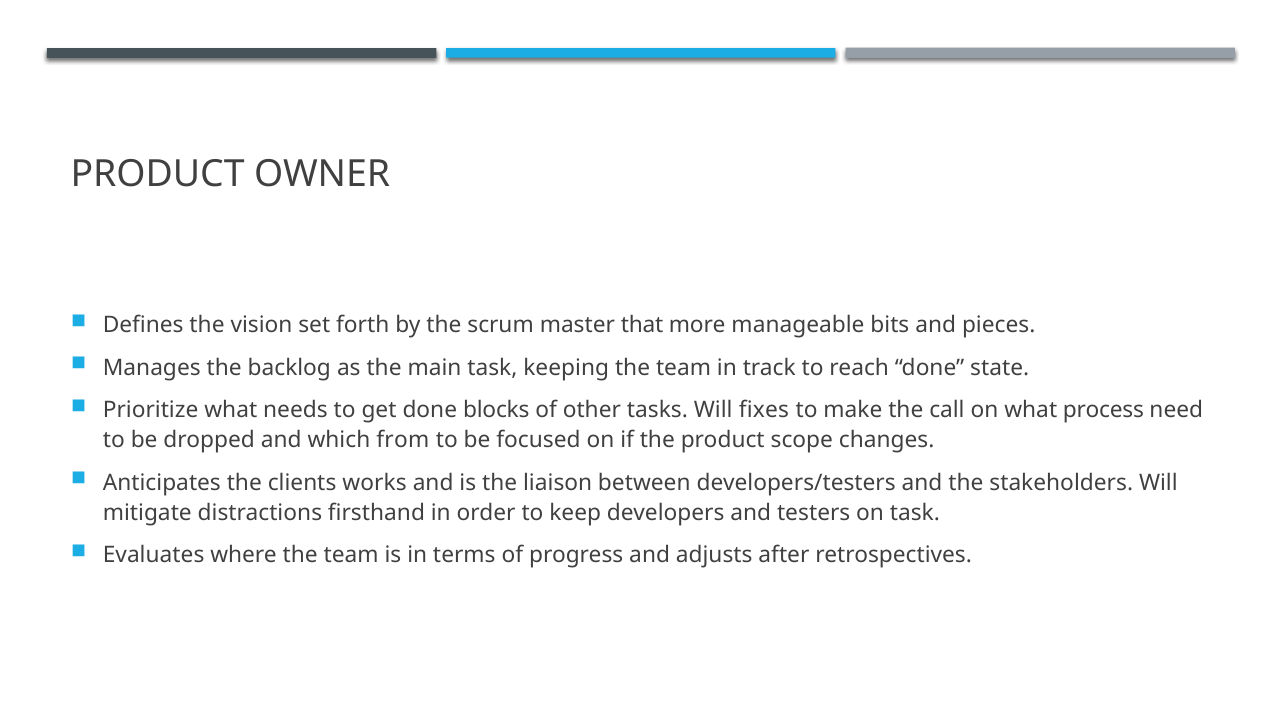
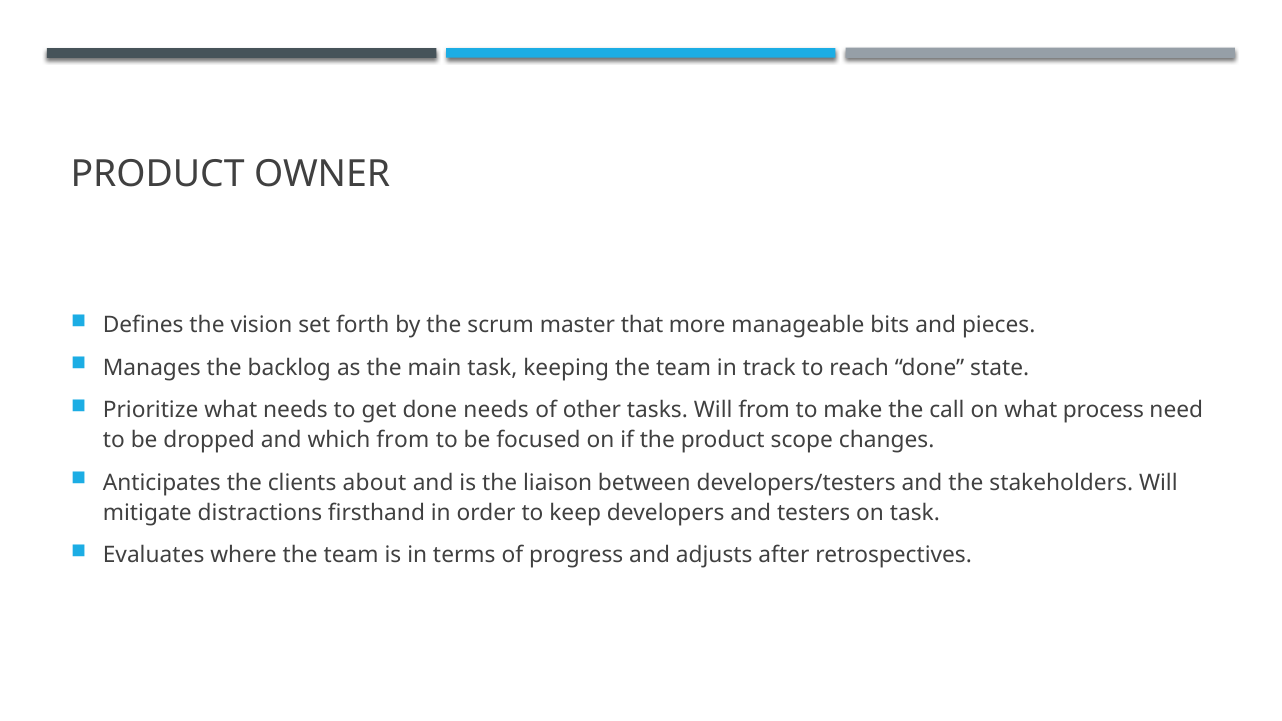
done blocks: blocks -> needs (496, 410)
Will fixes: fixes -> from (764, 410)
works: works -> about (374, 483)
